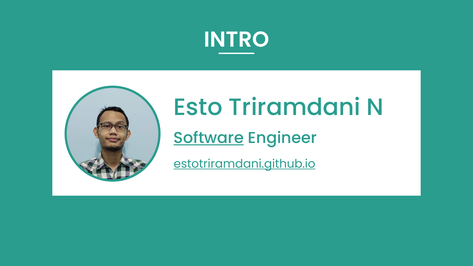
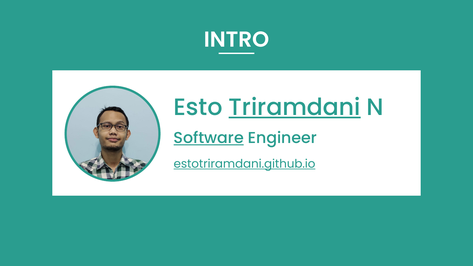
Triramdani underline: none -> present (295, 107)
